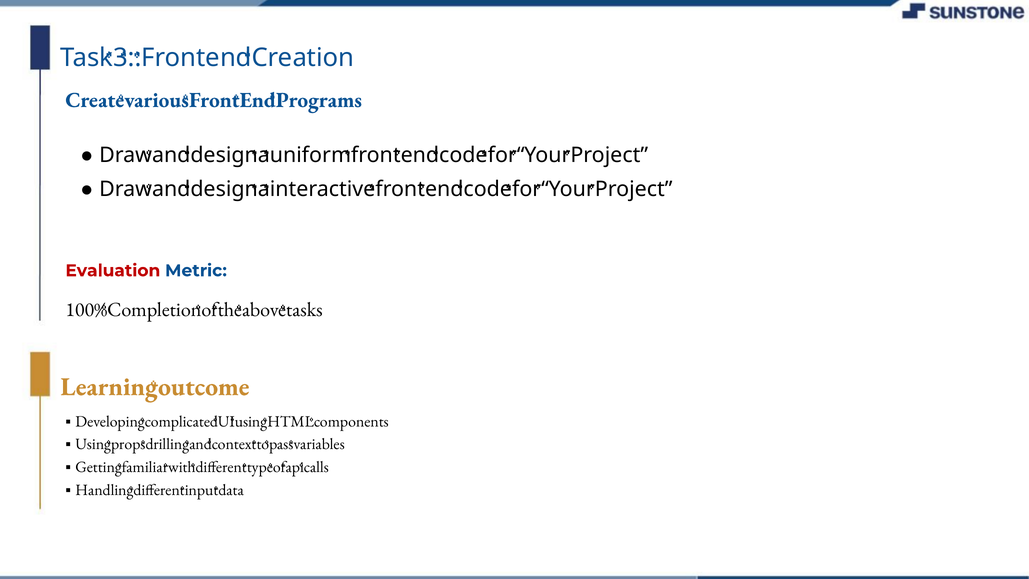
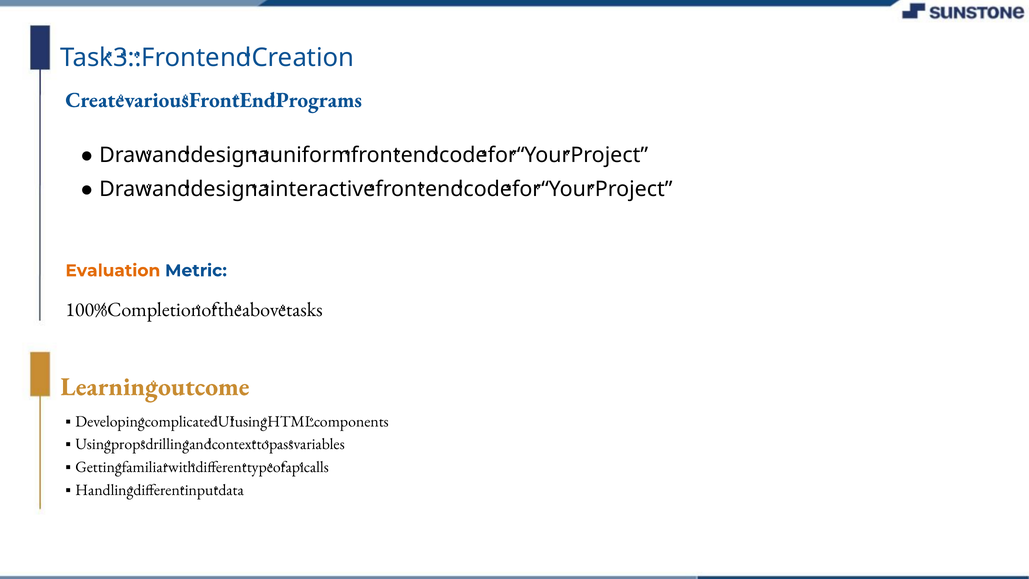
Evaluation colour: red -> orange (113, 271)
